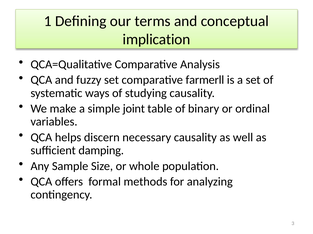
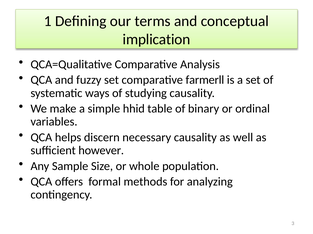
joint: joint -> hhid (134, 109)
damping: damping -> however (101, 151)
